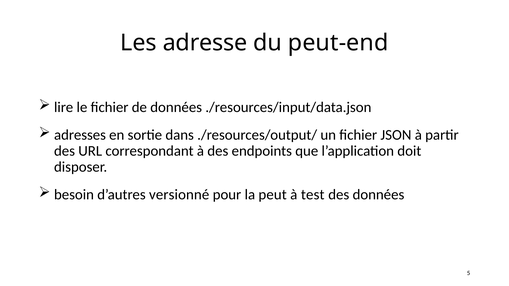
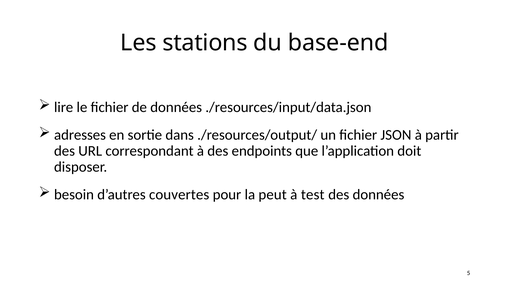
adresse: adresse -> stations (205, 43)
peut-end: peut-end -> base-end (338, 43)
versionné: versionné -> couvertes (179, 195)
